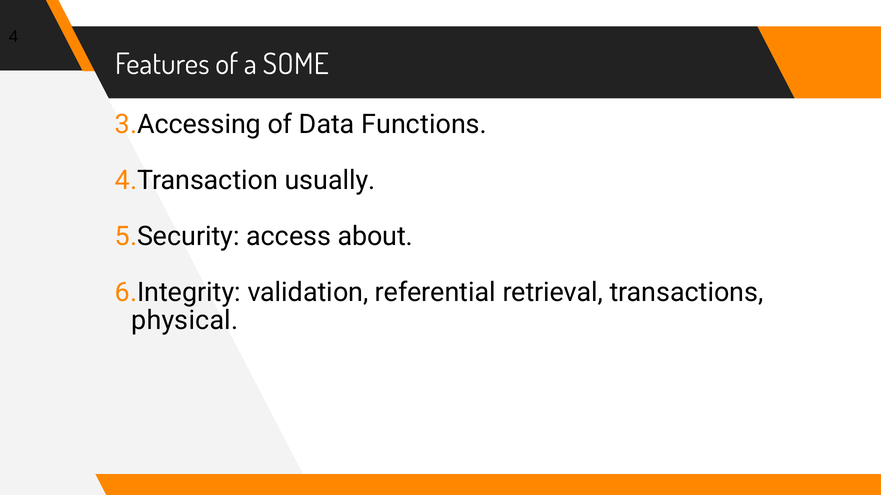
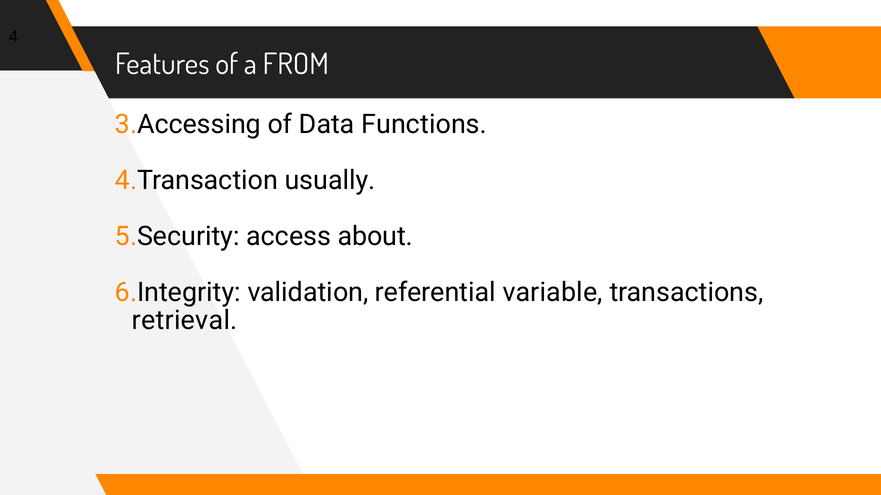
SOME: SOME -> FROM (296, 64)
retrieval: retrieval -> variable (553, 293)
physical: physical -> retrieval (185, 321)
